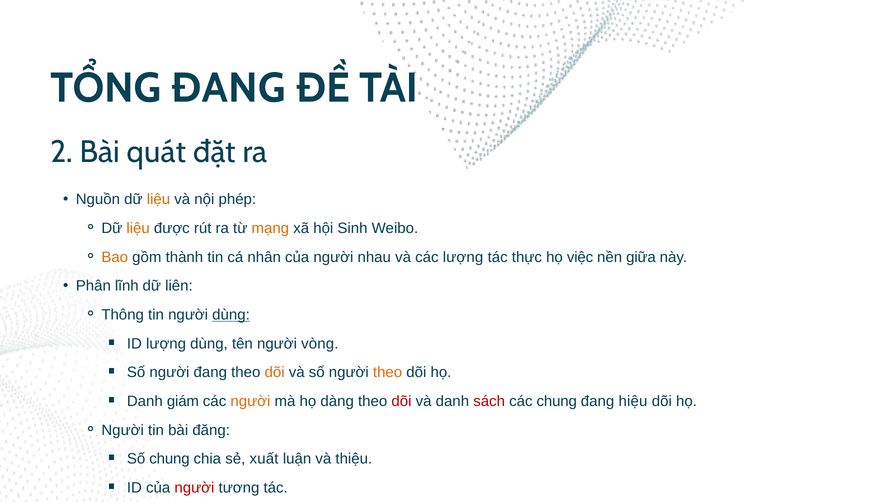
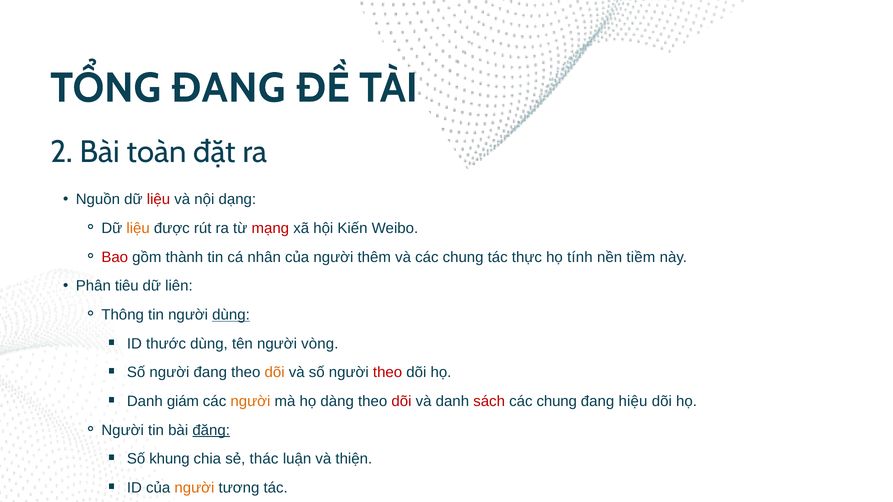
quát: quát -> toàn (157, 152)
liệu colour: orange -> red (158, 200)
phép: phép -> dạng (237, 200)
mạng colour: orange -> red (270, 228)
Sinh: Sinh -> Kiến (353, 228)
Bao colour: orange -> red (115, 257)
nhau: nhau -> thêm (374, 257)
và các lượng: lượng -> chung (463, 257)
việc: việc -> tính (580, 257)
giữa: giữa -> tiềm (641, 257)
lĩnh: lĩnh -> tiêu (127, 286)
ID lượng: lượng -> thước (166, 344)
theo colour: orange -> red (388, 373)
đăng underline: none -> present (211, 430)
Số chung: chung -> khung (170, 459)
xuất: xuất -> thác (264, 459)
thiệu: thiệu -> thiện (354, 459)
người colour: red -> orange (194, 488)
